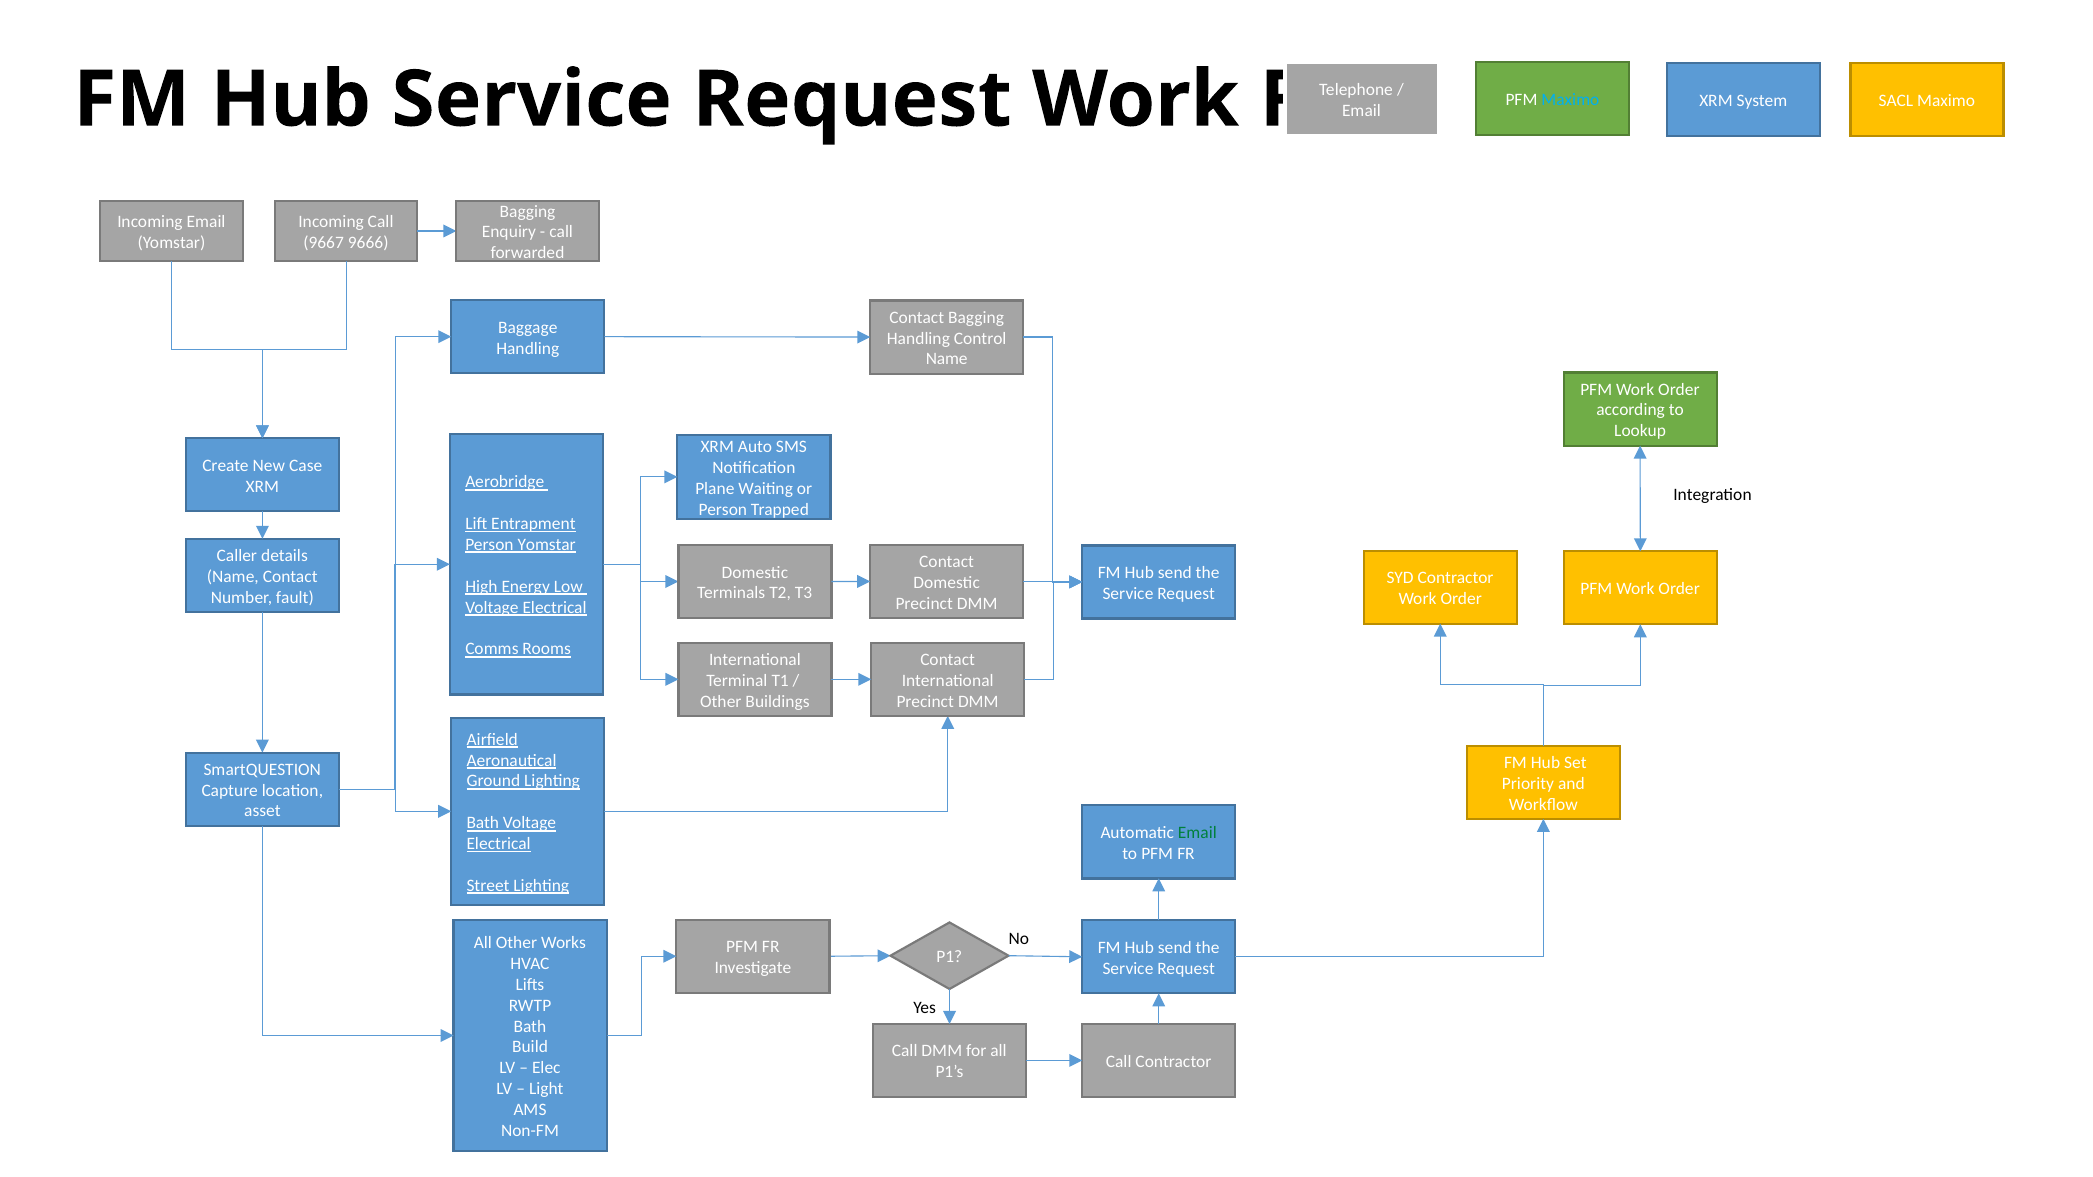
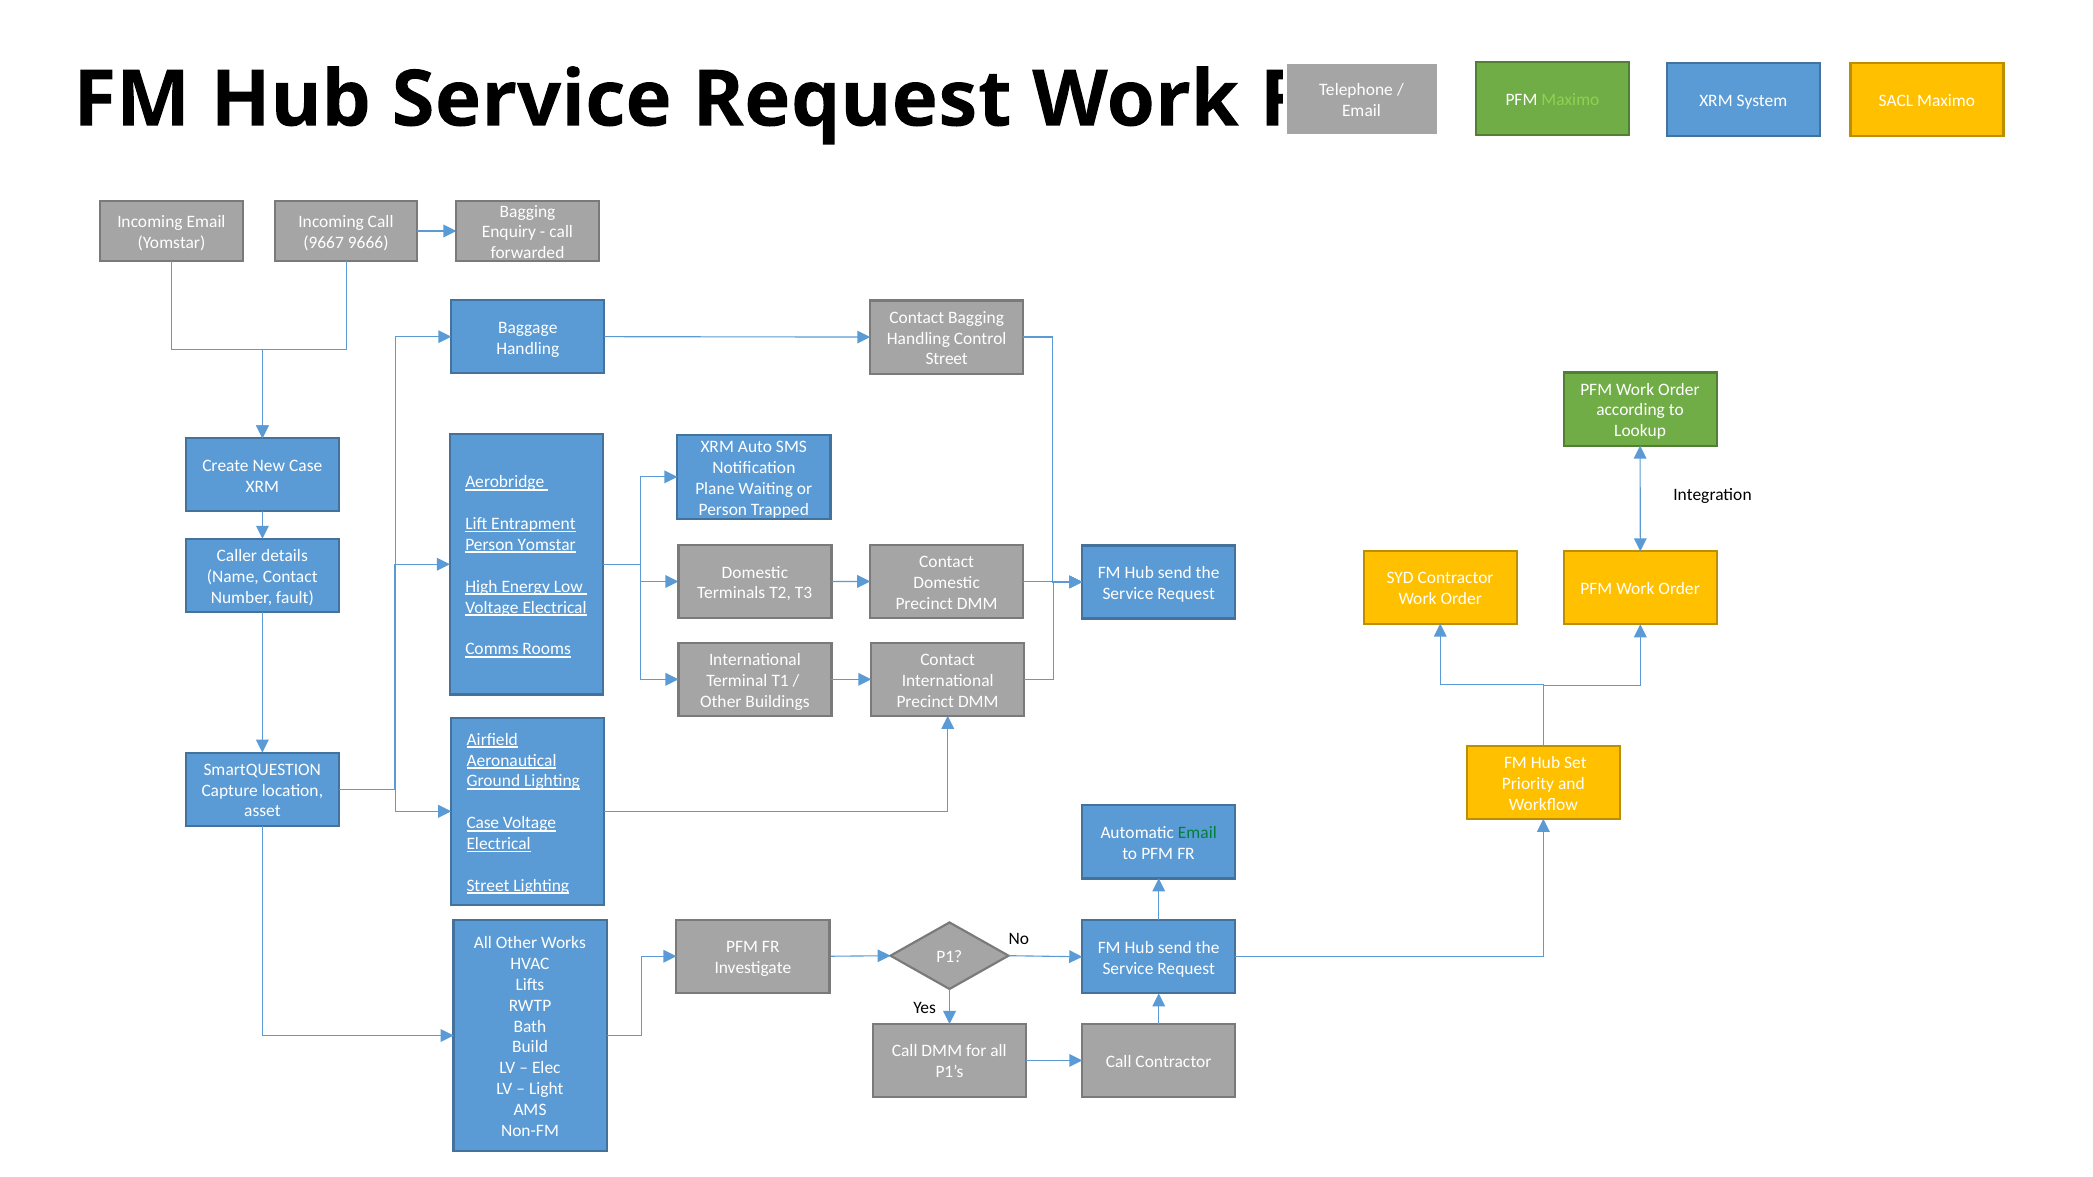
Maximo colour: light blue -> light green (1570, 100)
Name: Name -> Street (947, 359)
Bath: Bath -> Case (483, 823)
